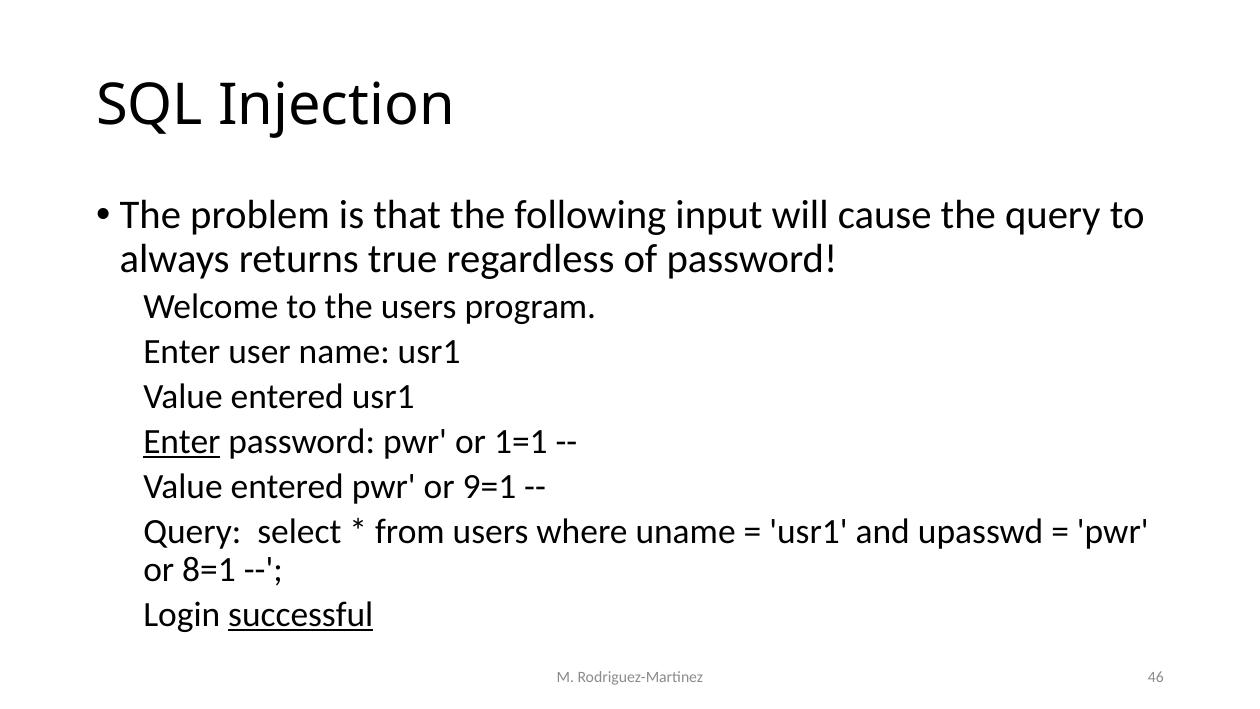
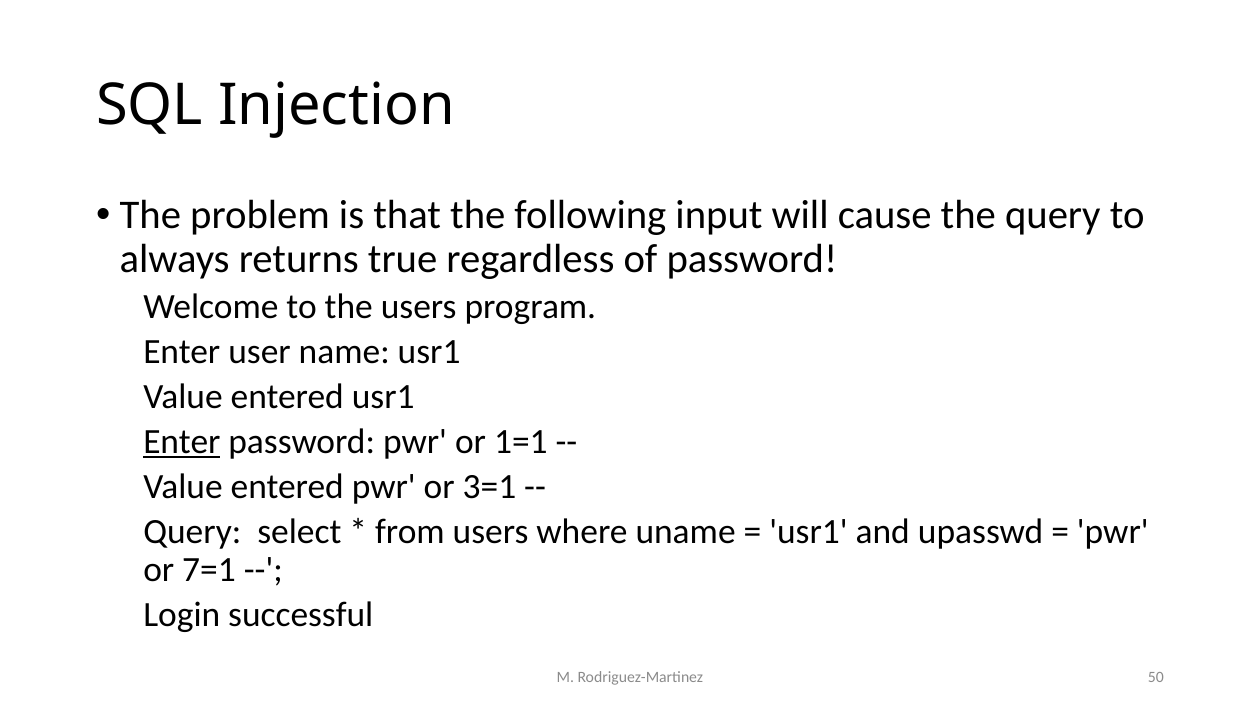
9=1: 9=1 -> 3=1 (489, 486)
8=1: 8=1 -> 7=1 (209, 570)
successful underline: present -> none (301, 614)
46: 46 -> 50 (1156, 677)
